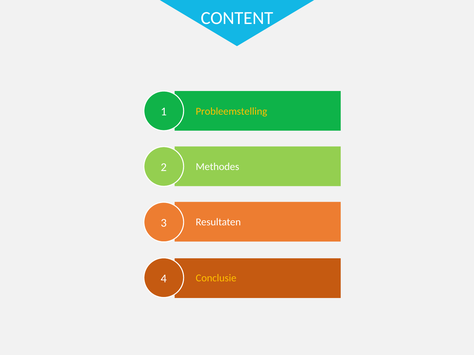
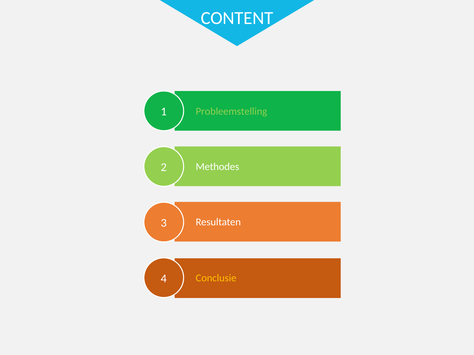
Probleemstelling colour: yellow -> light green (231, 112)
